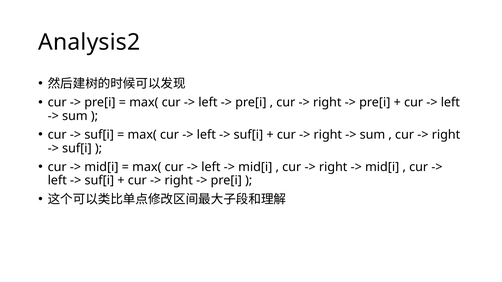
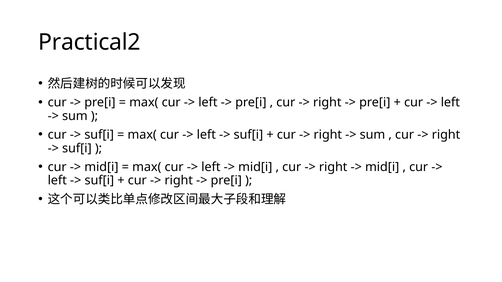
Analysis2: Analysis2 -> Practical2 (89, 42)
